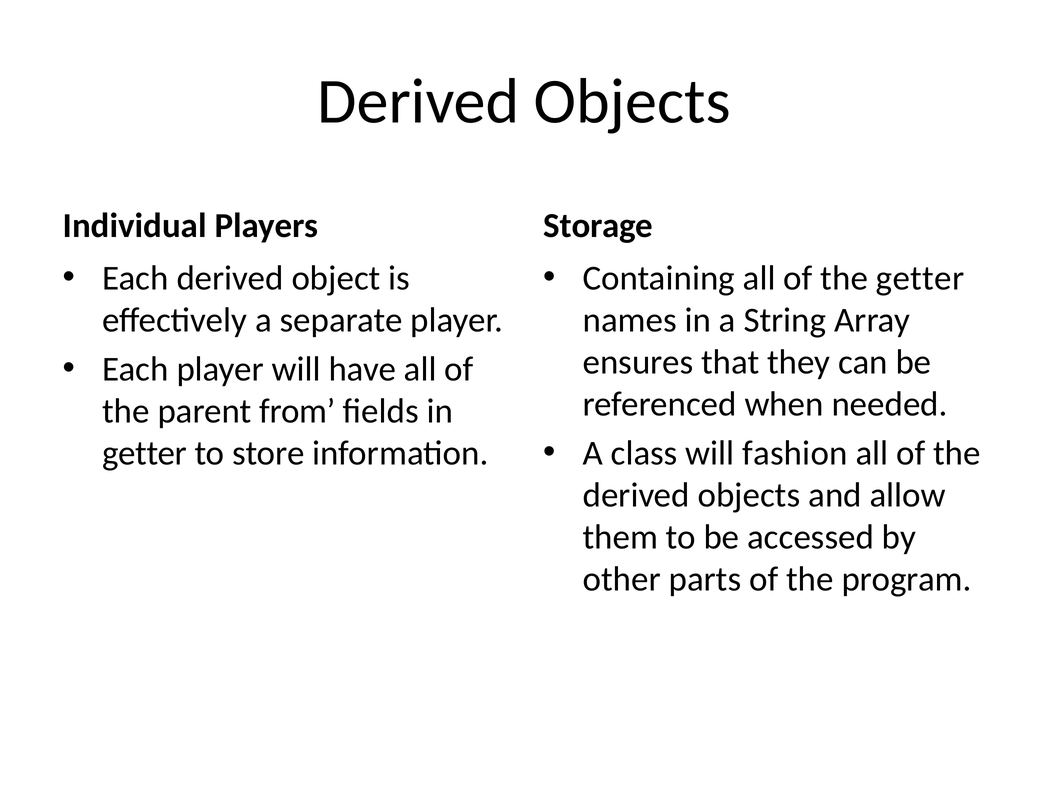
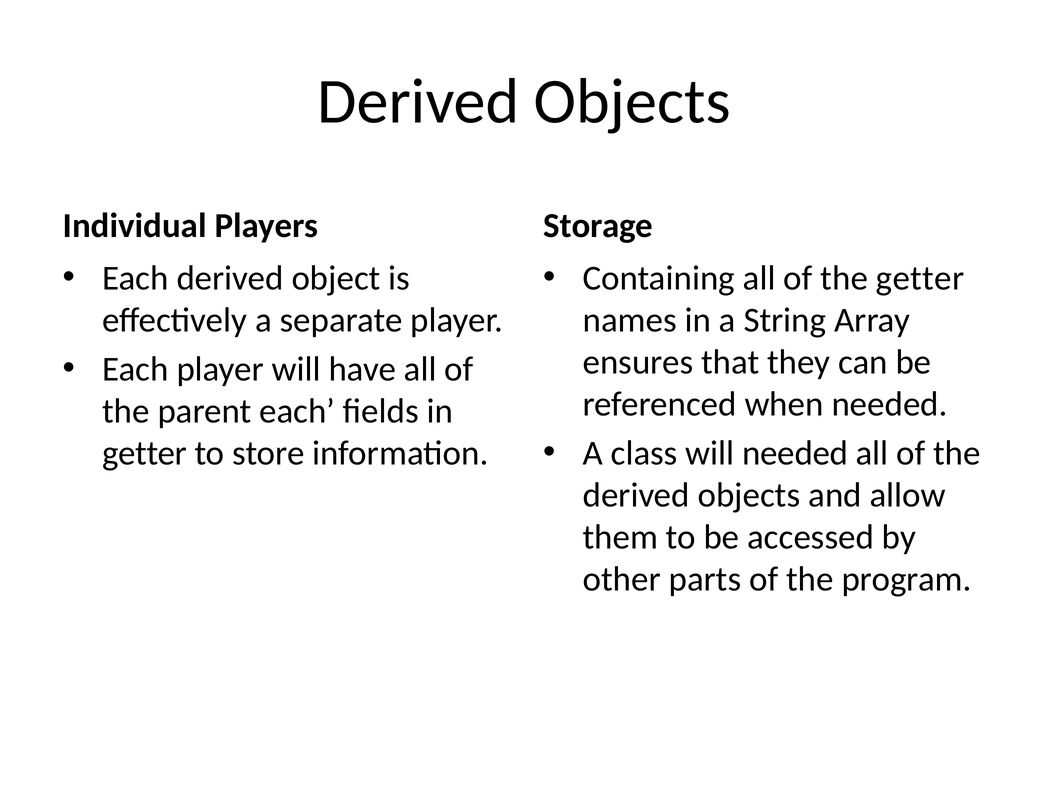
parent from: from -> each (297, 411)
will fashion: fashion -> needed (795, 453)
